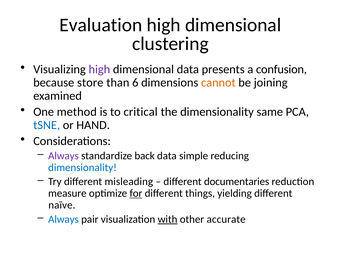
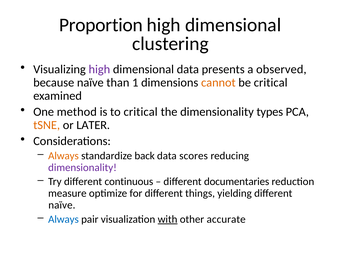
Evaluation: Evaluation -> Proportion (101, 25)
confusion: confusion -> observed (281, 70)
because store: store -> naïve (90, 83)
6: 6 -> 1 (135, 83)
be joining: joining -> critical (271, 83)
same: same -> types (270, 112)
tSNE colour: blue -> orange (47, 126)
HAND: HAND -> LATER (93, 126)
Always colour: purple -> orange (63, 156)
simple: simple -> scores (194, 156)
dimensionality colour: blue -> purple (82, 168)
misleading: misleading -> continuous (129, 182)
for underline: present -> none (136, 194)
